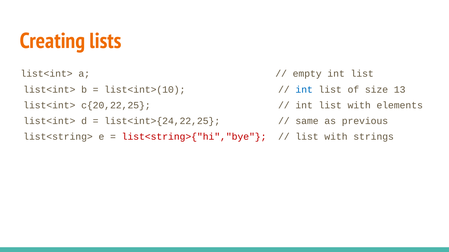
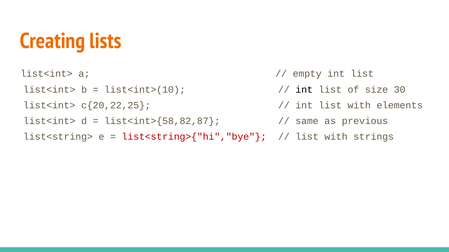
int colour: blue -> black (304, 90)
13: 13 -> 30 (400, 90)
list<int>{24,22,25: list<int>{24,22,25 -> list<int>{58,82,87 (162, 121)
